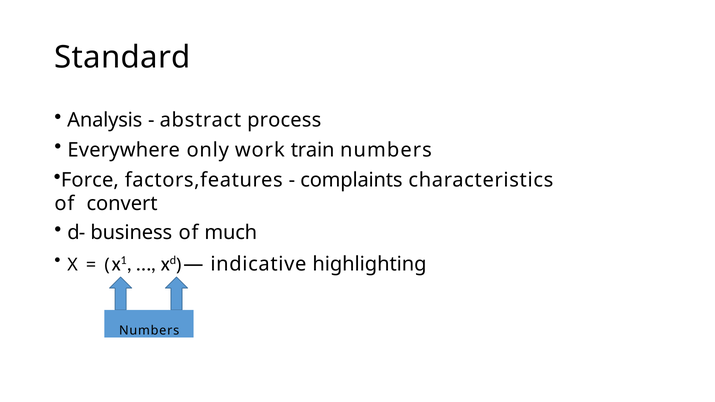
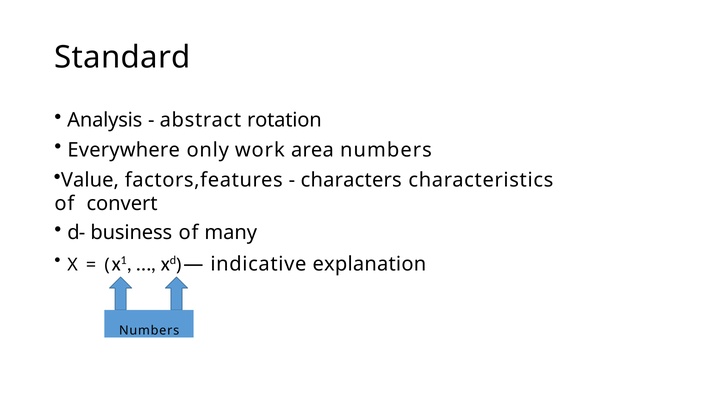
process: process -> rotation (284, 120)
train: train -> area (312, 150)
Force: Force -> Value (90, 180)
complaints: complaints -> characters (351, 180)
much: much -> many (231, 233)
highlighting: highlighting -> explanation (369, 264)
